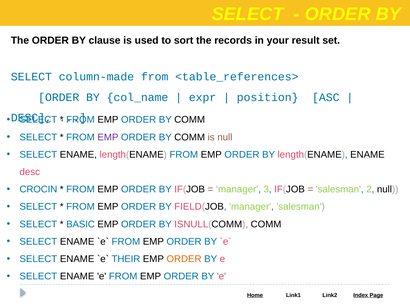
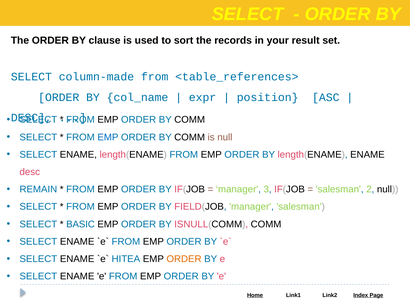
EMP colour: purple -> blue (108, 137)
CROCIN: CROCIN -> REMAIN (38, 190)
THEIR: THEIR -> HITEA (126, 259)
